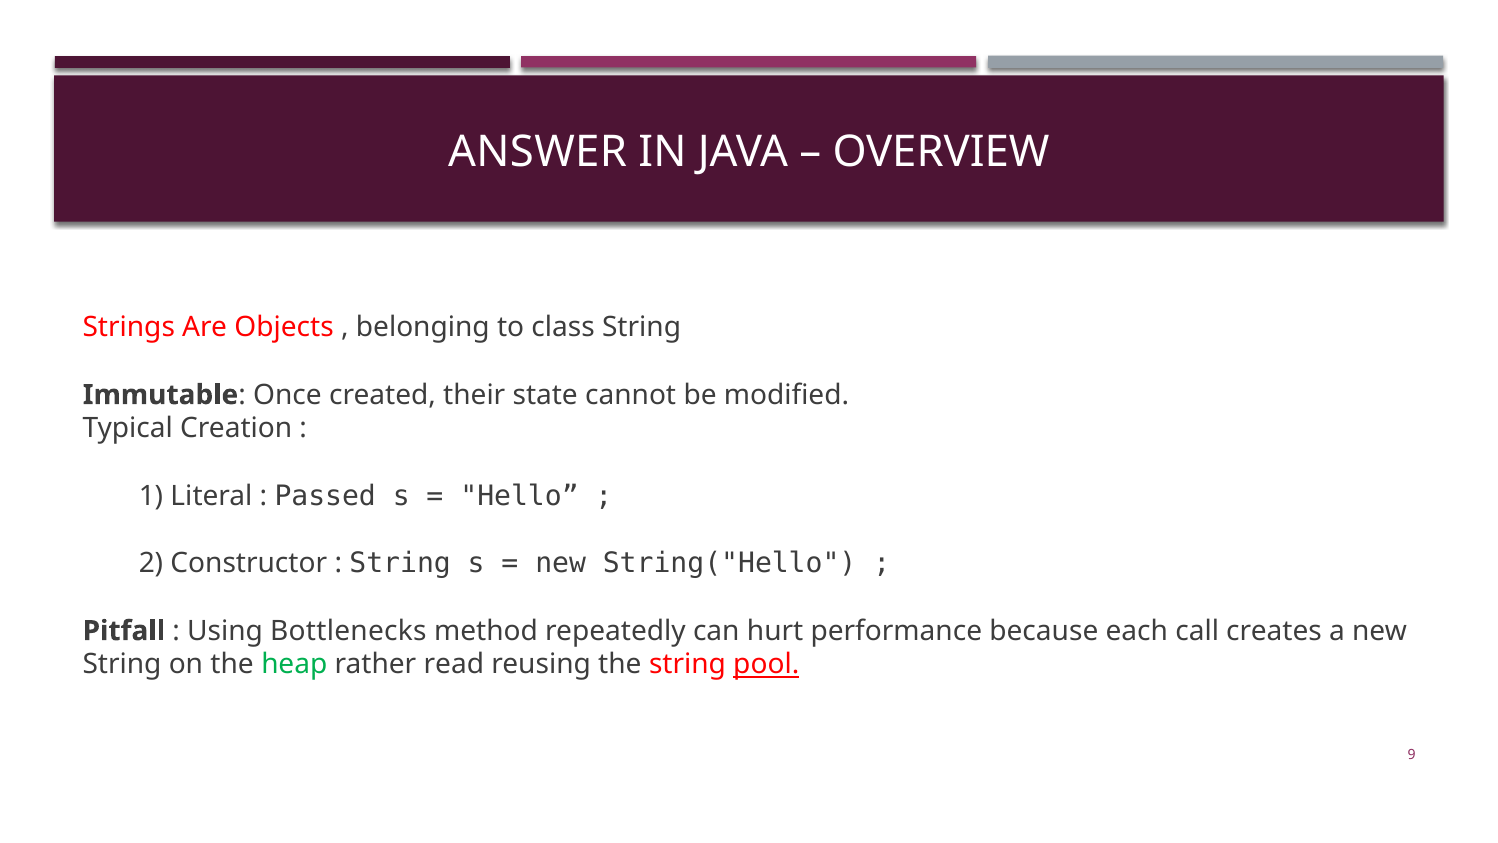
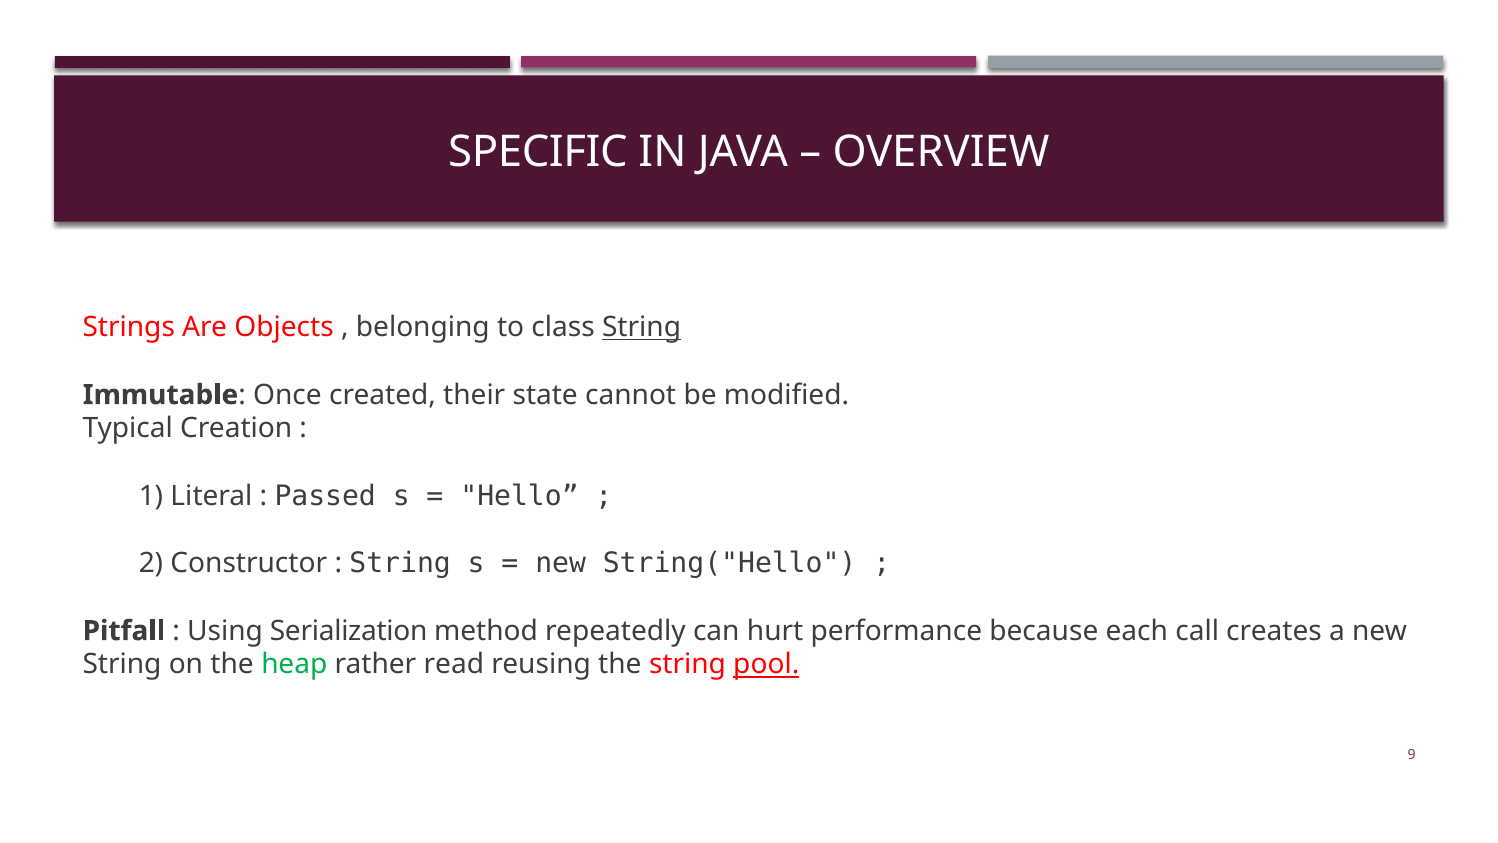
ANSWER: ANSWER -> SPECIFIC (538, 152)
String underline: none -> present (642, 327)
Bottlenecks: Bottlenecks -> Serialization (349, 631)
